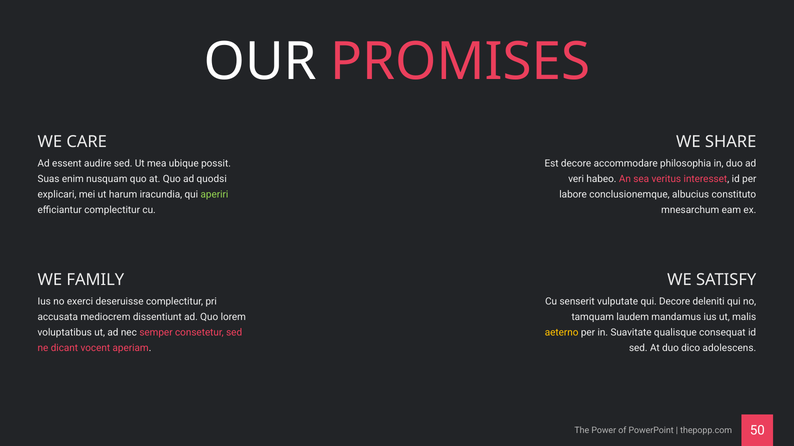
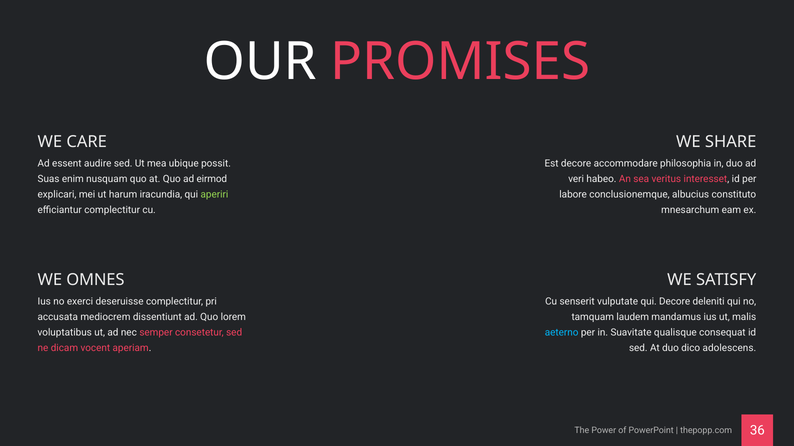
quodsi: quodsi -> eirmod (212, 179)
FAMILY: FAMILY -> OMNES (95, 280)
aeterno colour: yellow -> light blue (562, 333)
dicant: dicant -> dicam (64, 348)
50: 50 -> 36 (757, 431)
